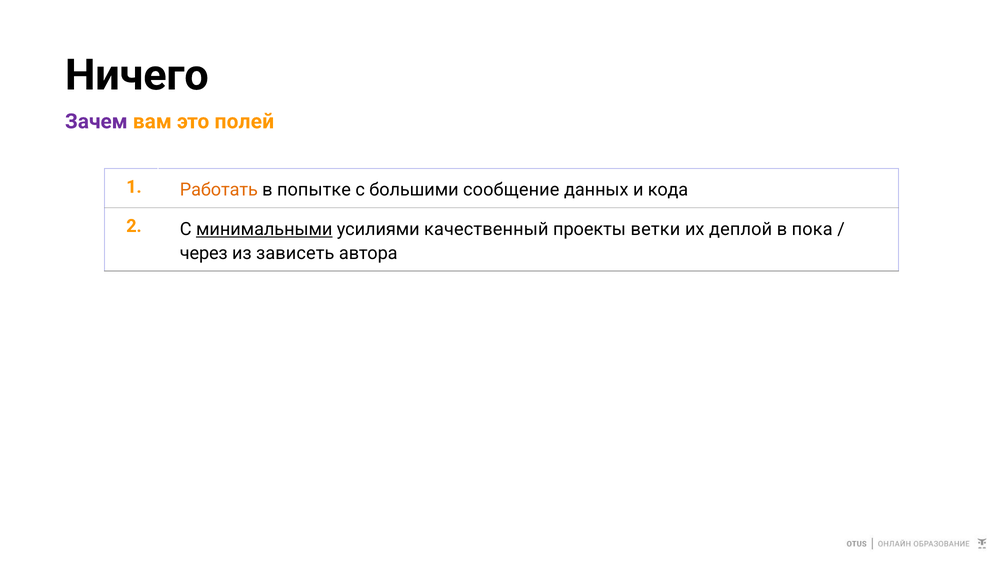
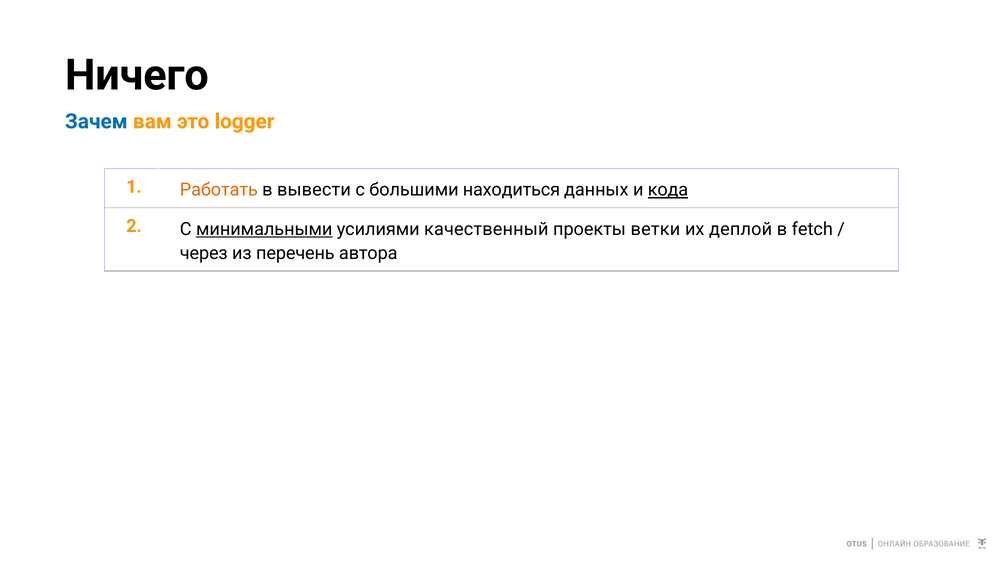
Зачем colour: purple -> blue (96, 121)
полей: полей -> logger (244, 121)
попытке: попытке -> вывести (314, 190)
сообщение: сообщение -> находиться (511, 190)
кода underline: none -> present (668, 190)
пока: пока -> fetch (812, 229)
зависеть: зависеть -> перечень (295, 253)
